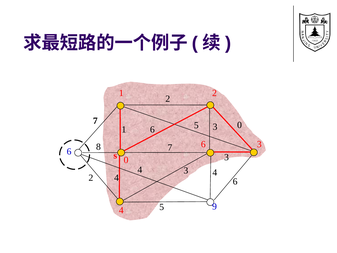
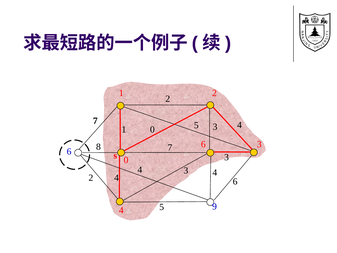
1 6: 6 -> 0 (152, 129)
0: 0 -> 4 (240, 125)
